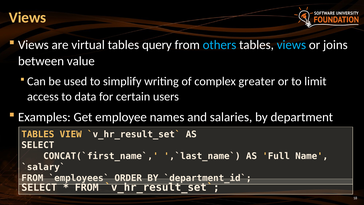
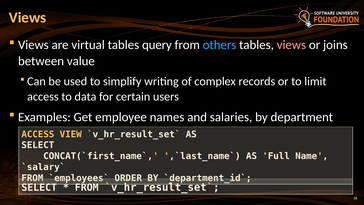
views colour: light blue -> pink (291, 45)
greater: greater -> records (257, 81)
TABLES: TABLES -> ACCESS (38, 134)
